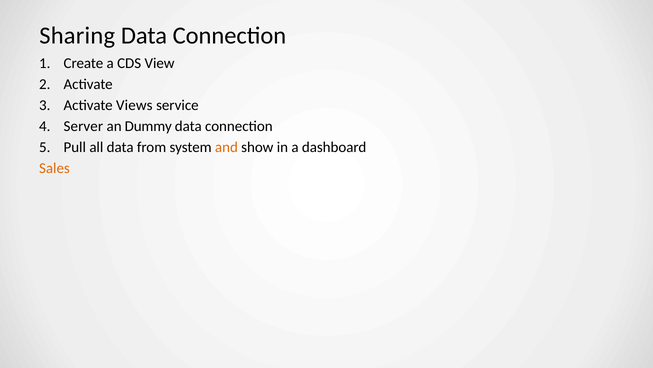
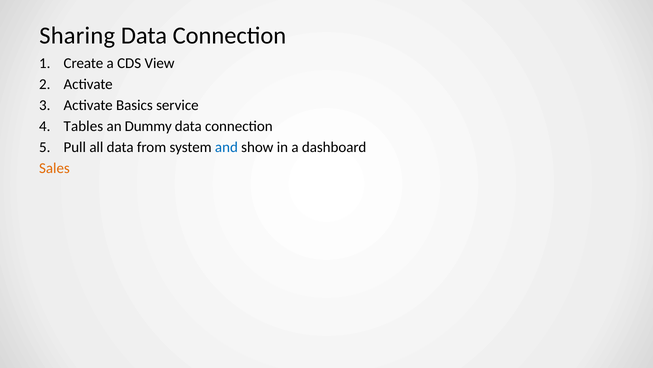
Views: Views -> Basics (134, 105)
Server: Server -> Tables (83, 126)
and colour: orange -> blue (226, 147)
